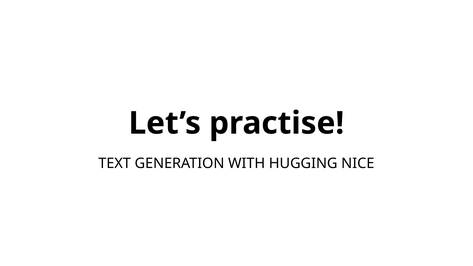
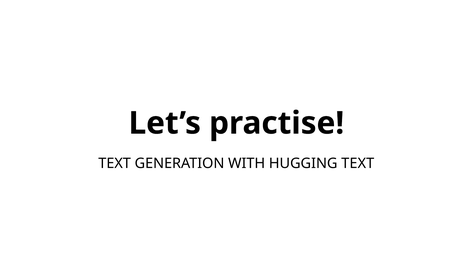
HUGGING NICE: NICE -> TEXT (358, 164)
